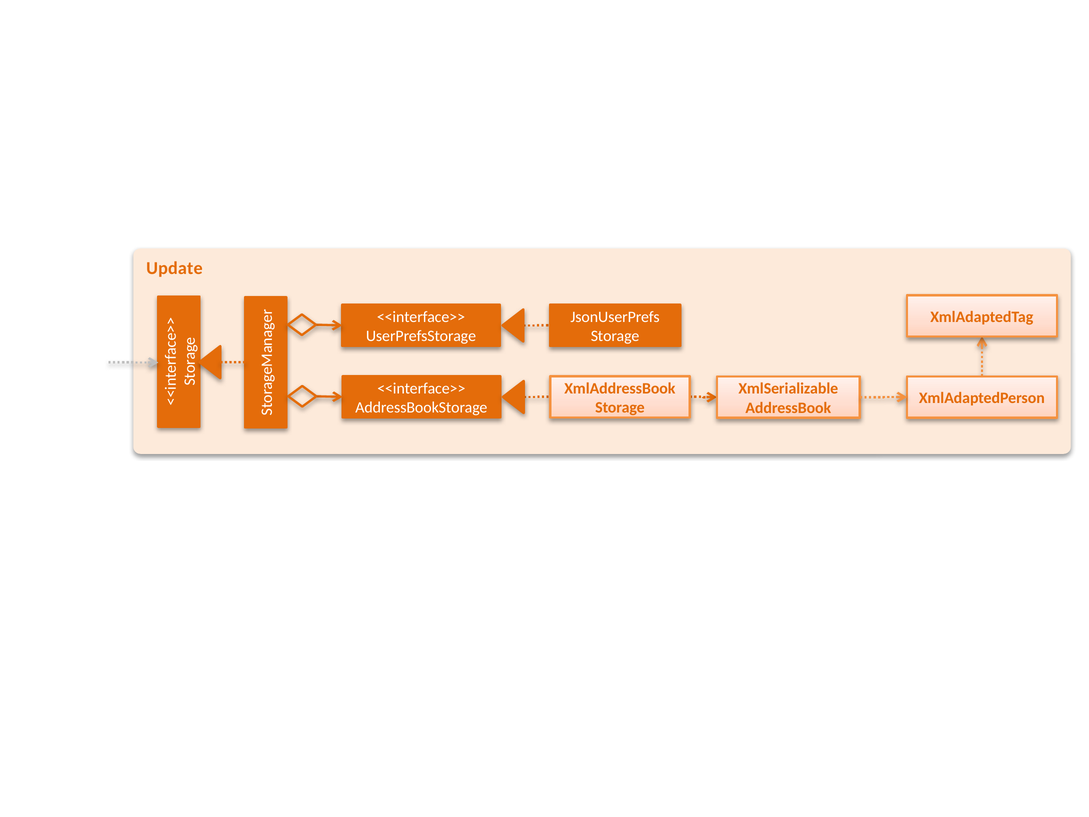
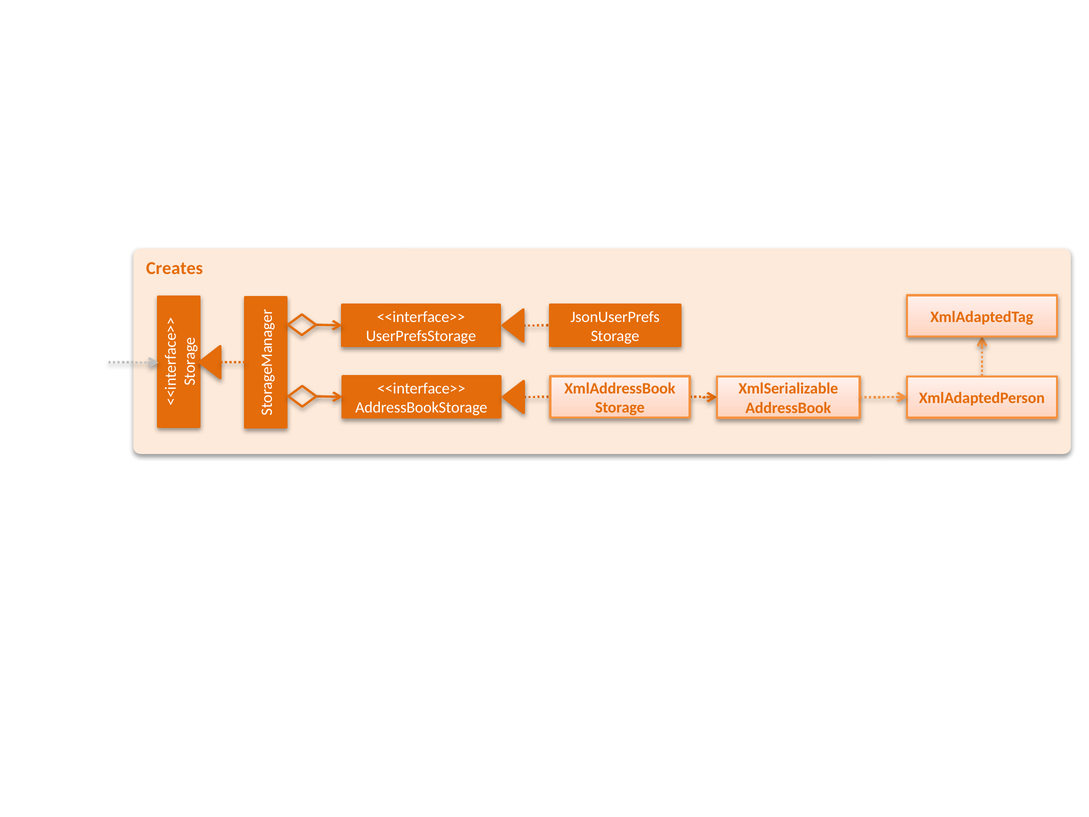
Update: Update -> Creates (175, 268)
